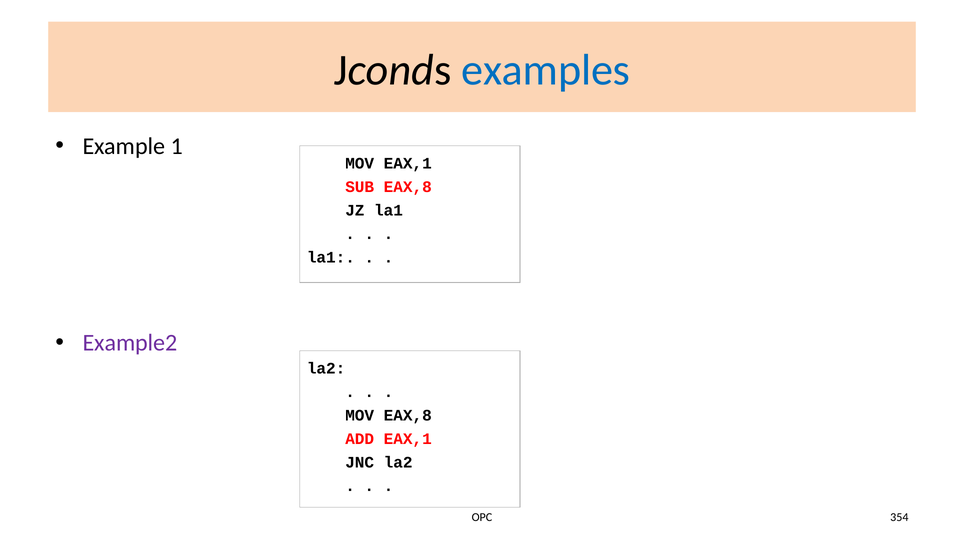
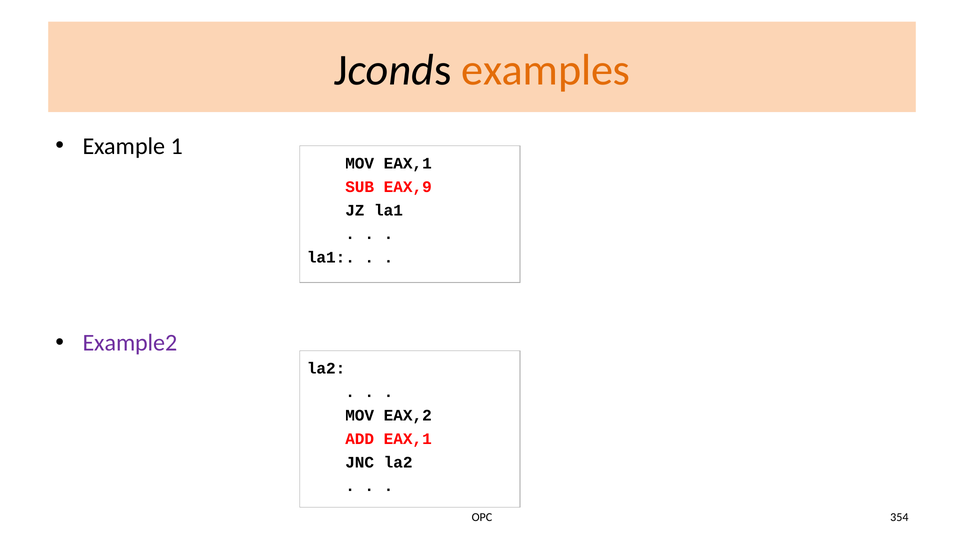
examples colour: blue -> orange (546, 70)
SUB EAX,8: EAX,8 -> EAX,9 (408, 187)
MOV EAX,8: EAX,8 -> EAX,2 (408, 416)
